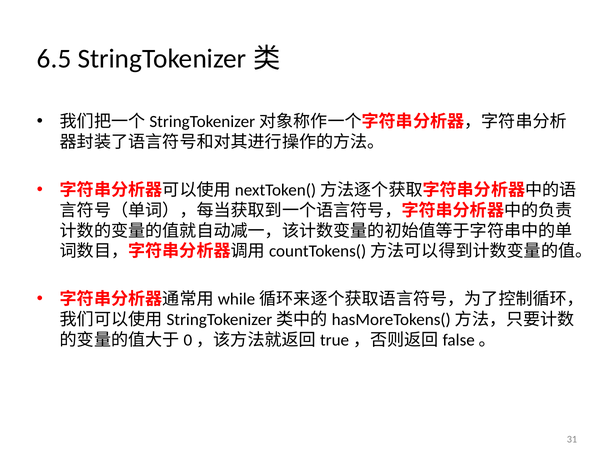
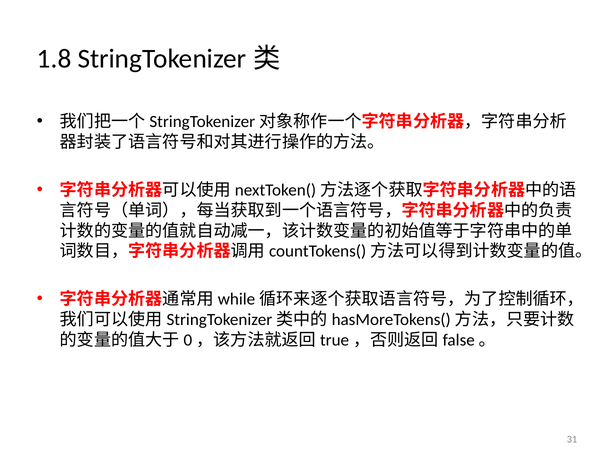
6.5: 6.5 -> 1.8 (54, 59)
